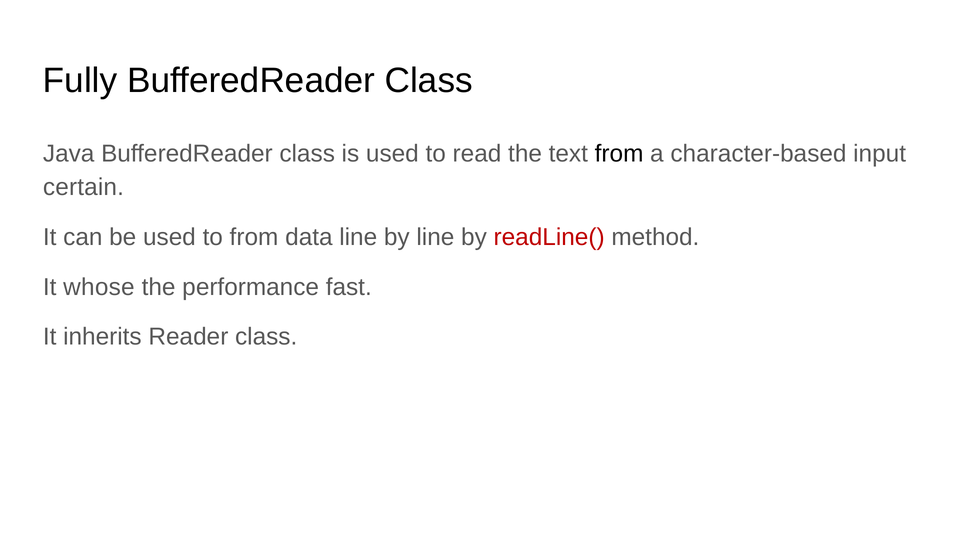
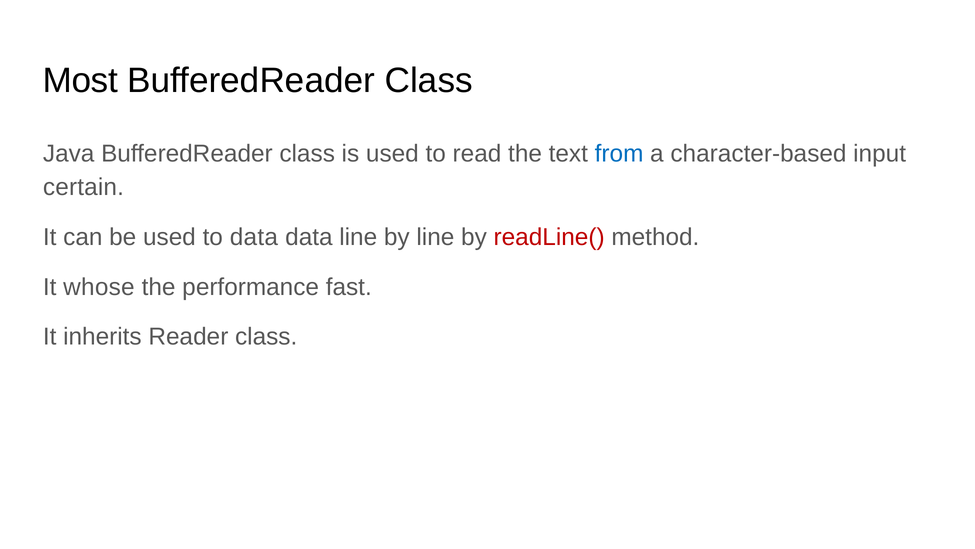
Fully: Fully -> Most (80, 81)
from colour: black -> blue (619, 153)
to from: from -> data (254, 237)
